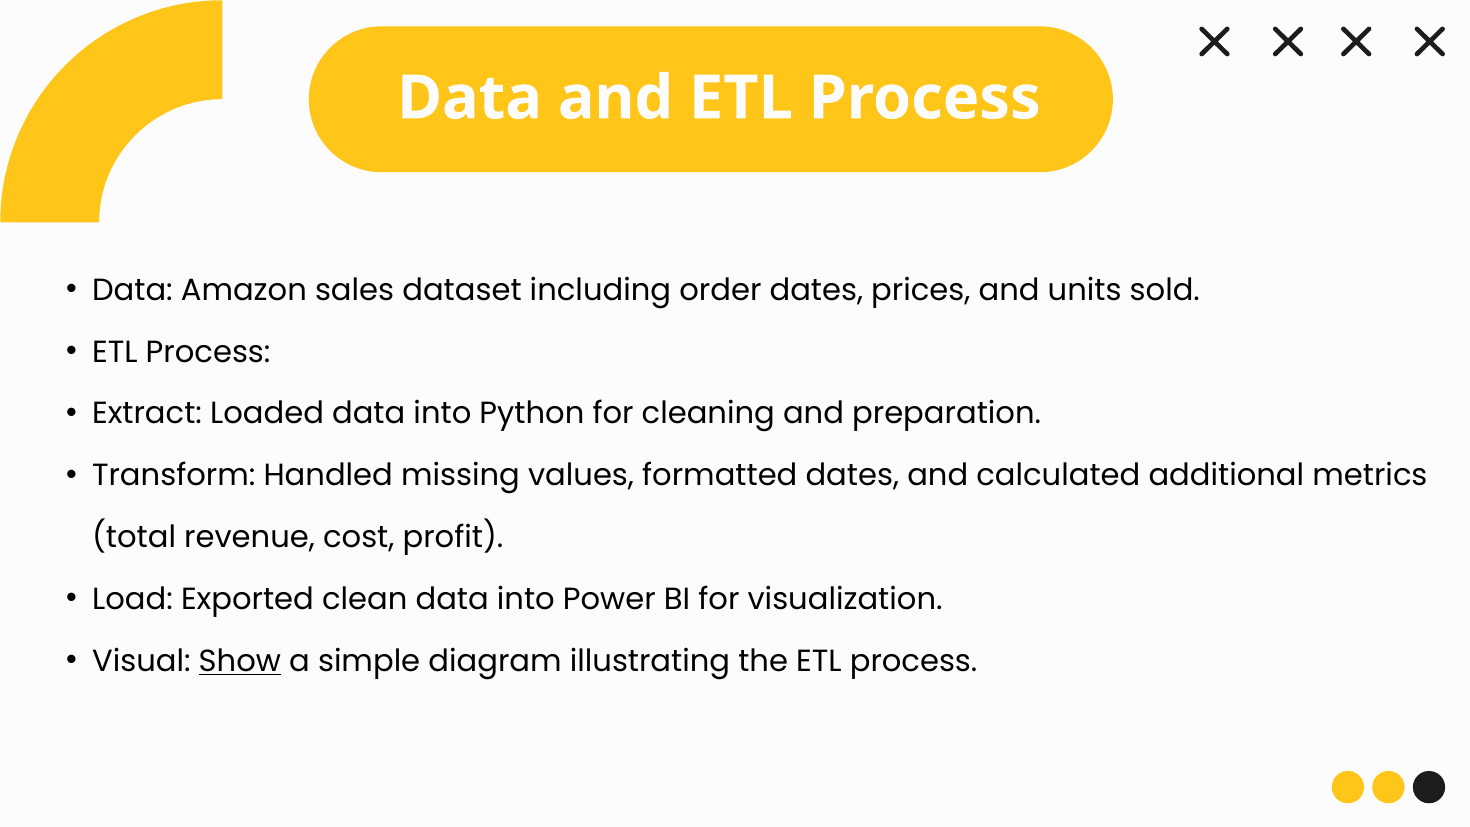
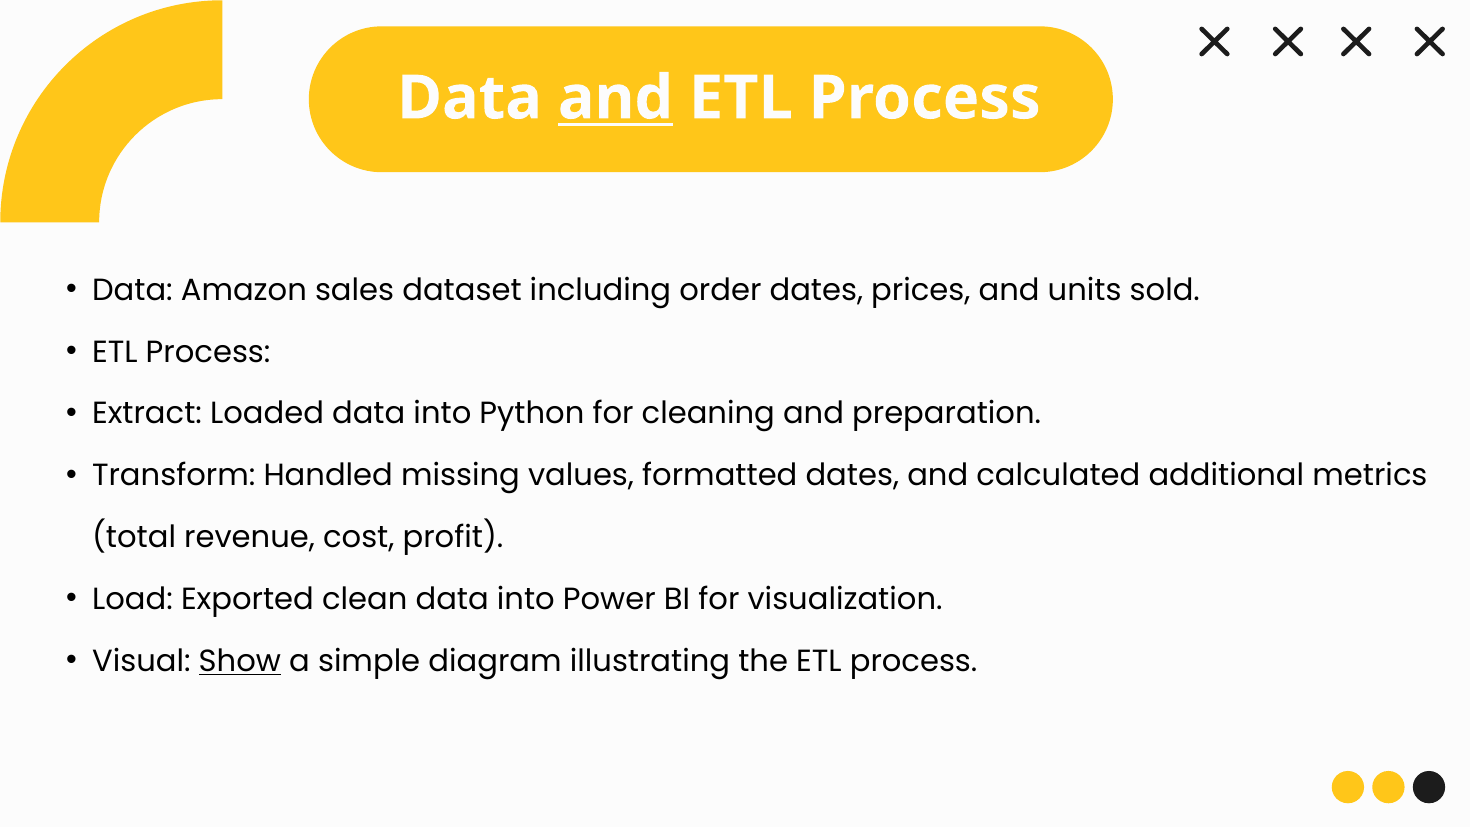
and underline: none -> present (615, 98)
